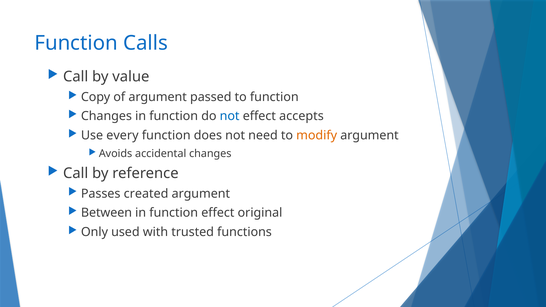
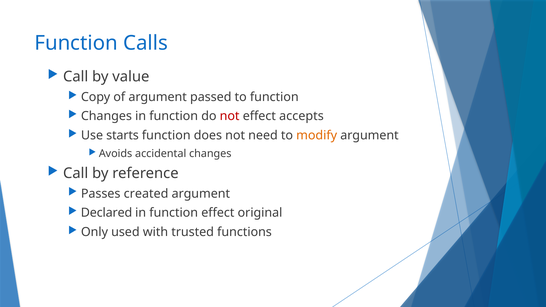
not colour: blue -> red (230, 116)
every: every -> starts (123, 135)
Between: Between -> Declared (106, 213)
